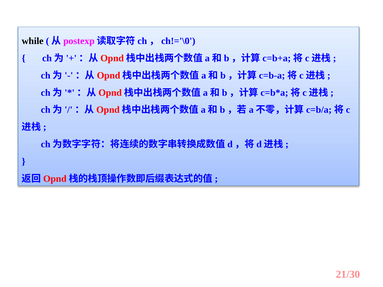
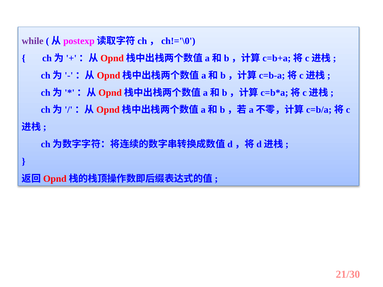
while colour: black -> purple (33, 41)
